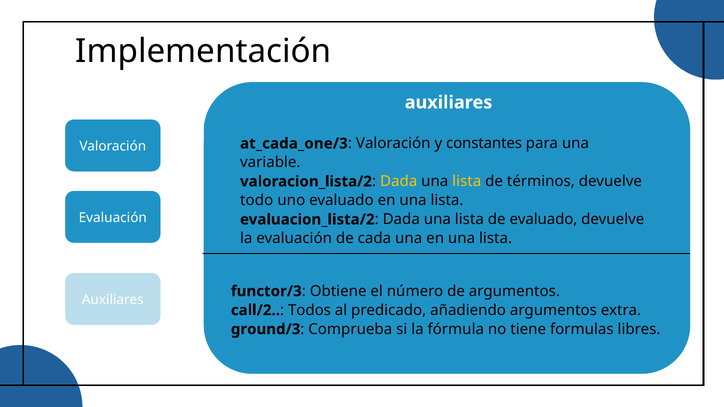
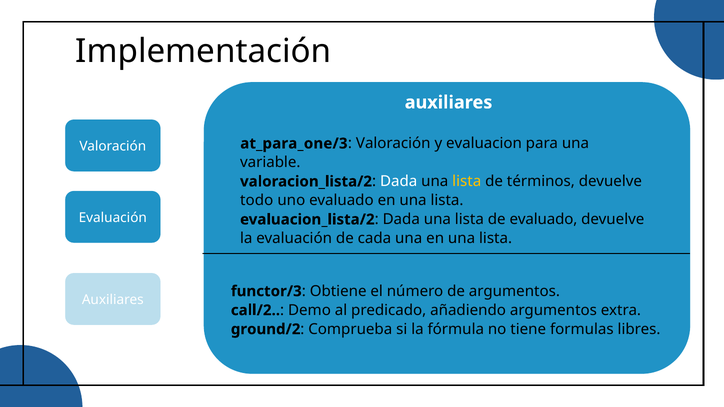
at_cada_one/3: at_cada_one/3 -> at_para_one/3 (294, 144)
constantes: constantes -> evaluacion (484, 144)
Dada colour: yellow -> white (399, 182)
Todos: Todos -> Demo (309, 310)
ground/3: ground/3 -> ground/2 (266, 329)
